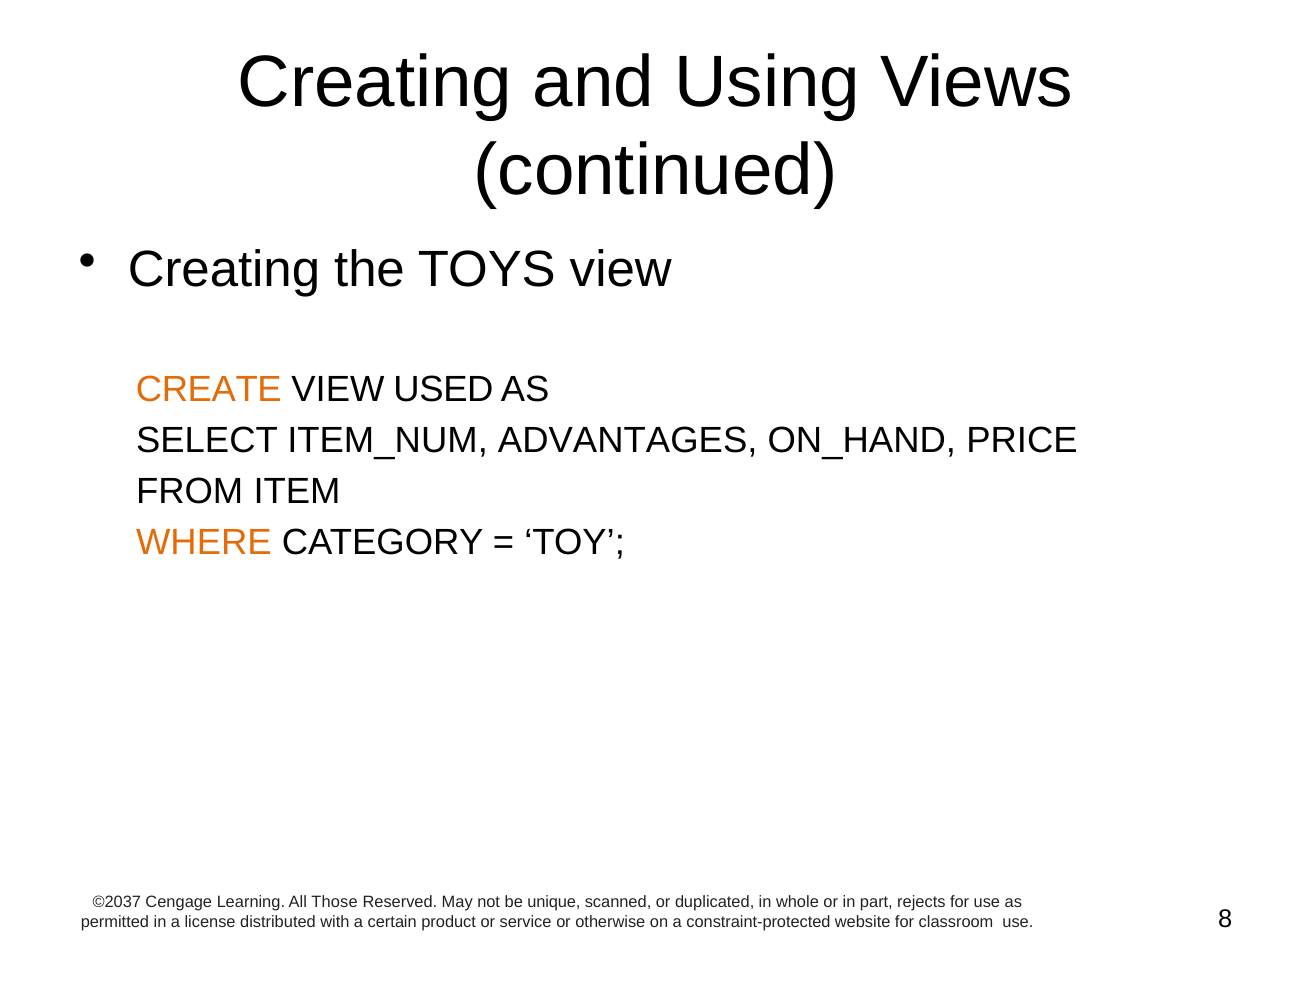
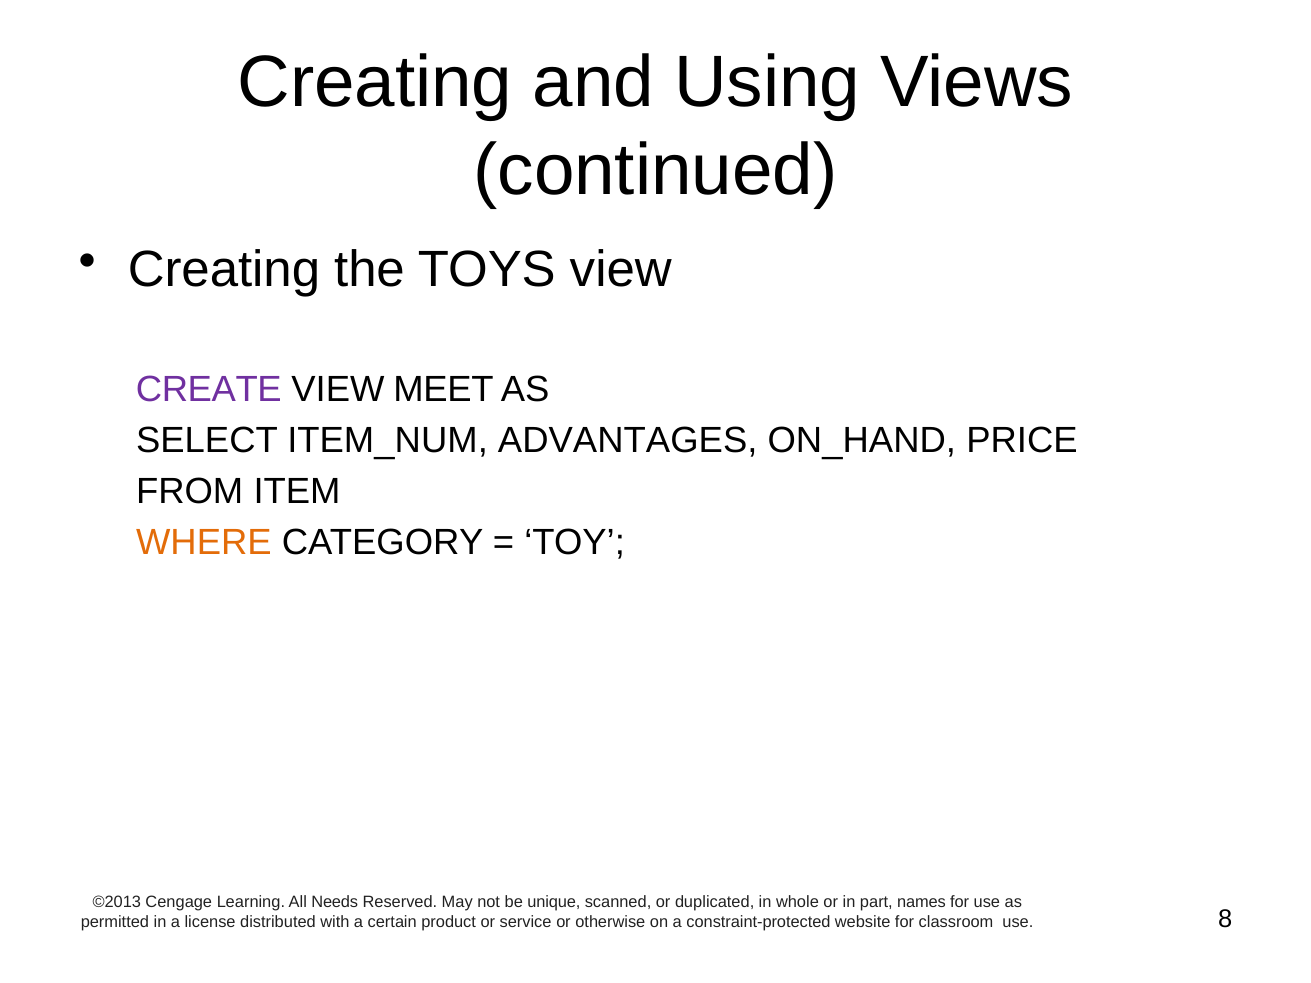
CREATE colour: orange -> purple (209, 390)
USED: USED -> MEET (444, 390)
©2037: ©2037 -> ©2013 (117, 902)
Those: Those -> Needs (335, 902)
rejects: rejects -> names (921, 902)
